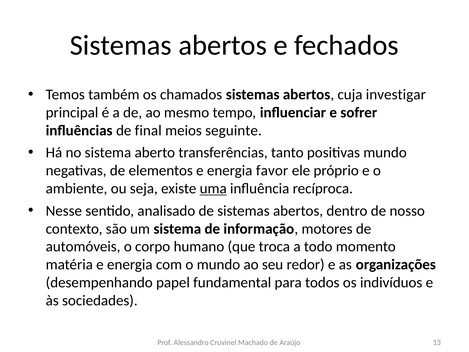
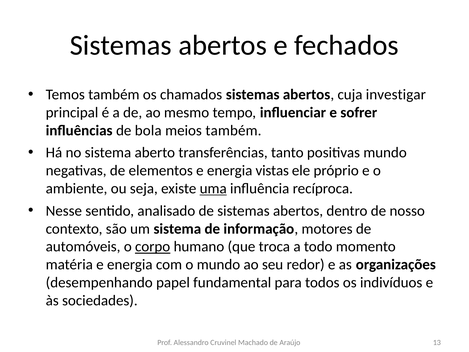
final: final -> bola (148, 130)
meios seguinte: seguinte -> também (233, 130)
favor: favor -> vistas (272, 170)
corpo underline: none -> present (153, 247)
